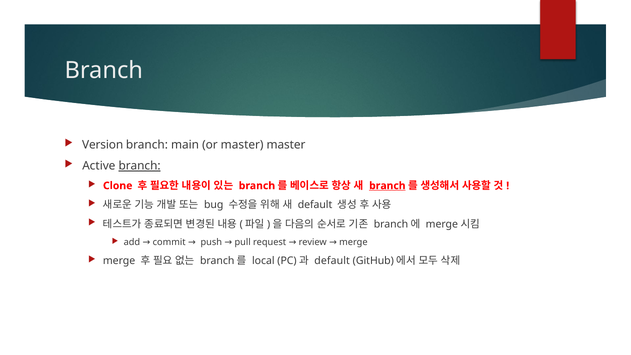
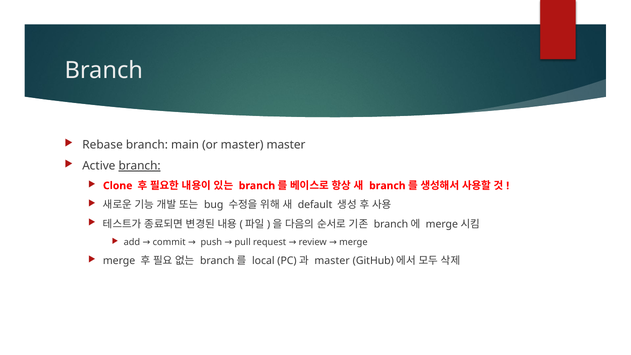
Version: Version -> Rebase (103, 145)
branch underline: present -> none (387, 186)
default: default -> master (332, 261)
